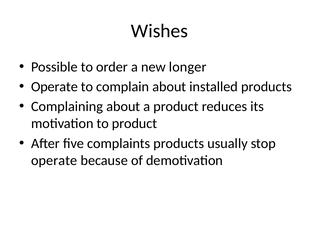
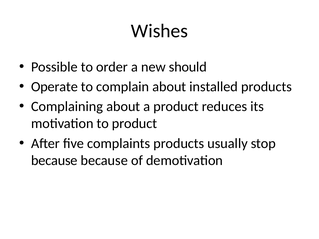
longer: longer -> should (188, 67)
operate: operate -> because (54, 161)
